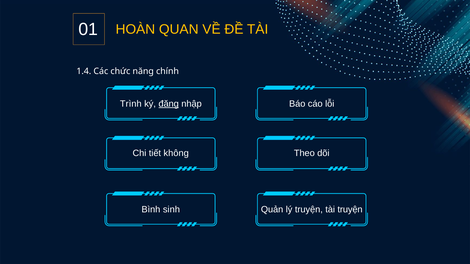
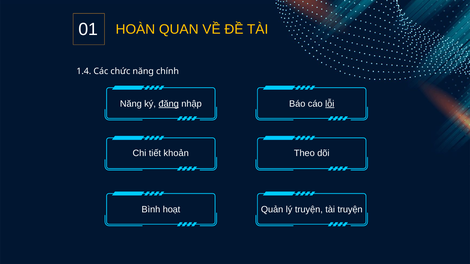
Trình: Trình -> Năng (131, 104)
lỗi underline: none -> present (330, 104)
không: không -> khoản (176, 153)
sinh: sinh -> hoạt (172, 210)
